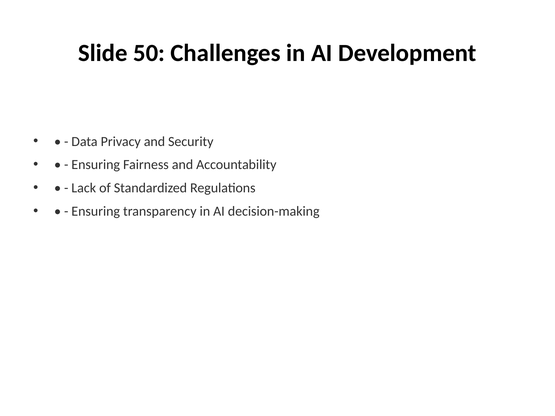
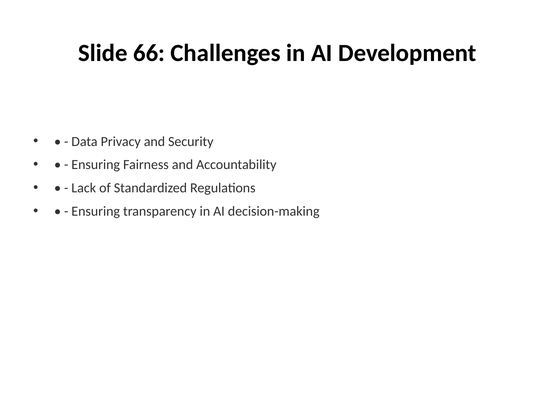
50: 50 -> 66 (149, 53)
